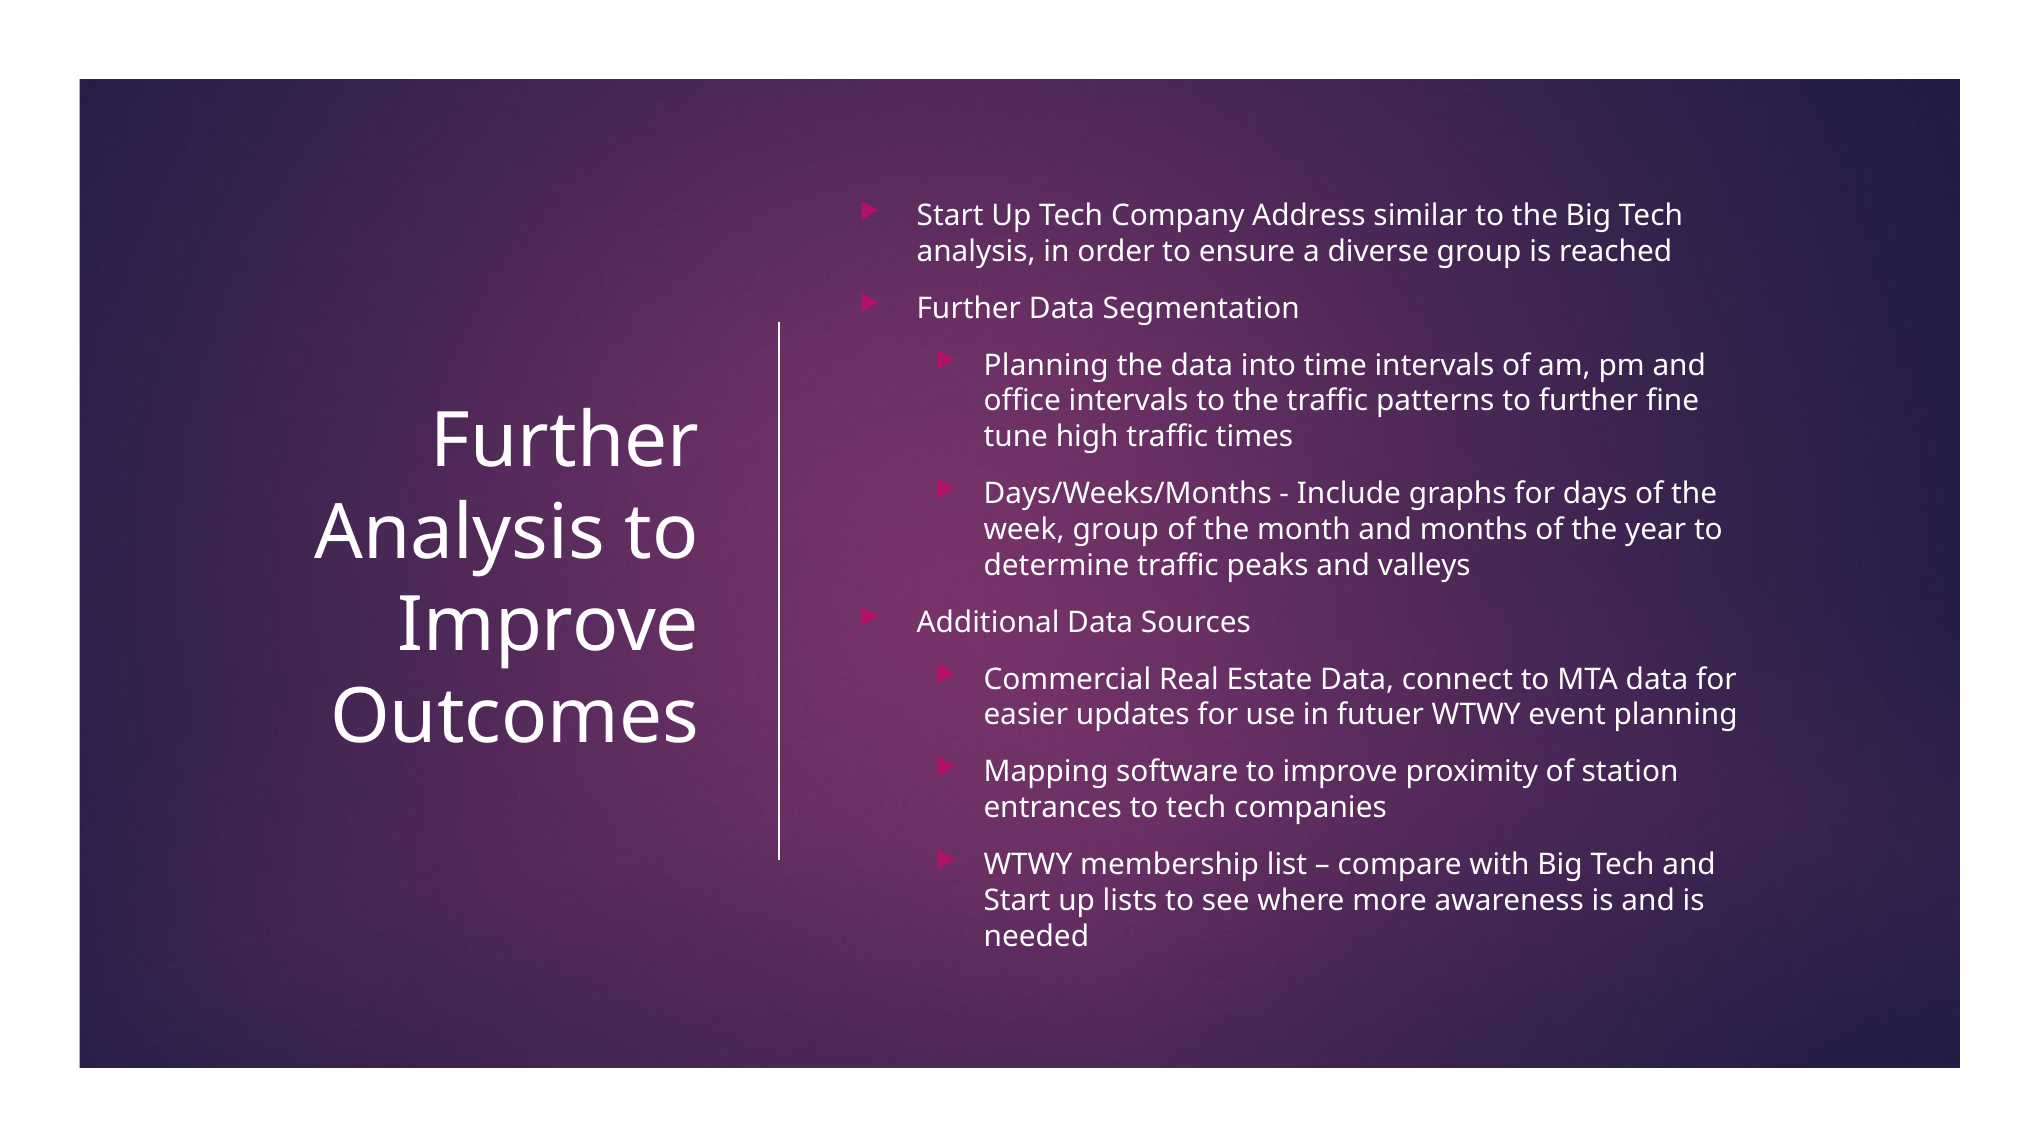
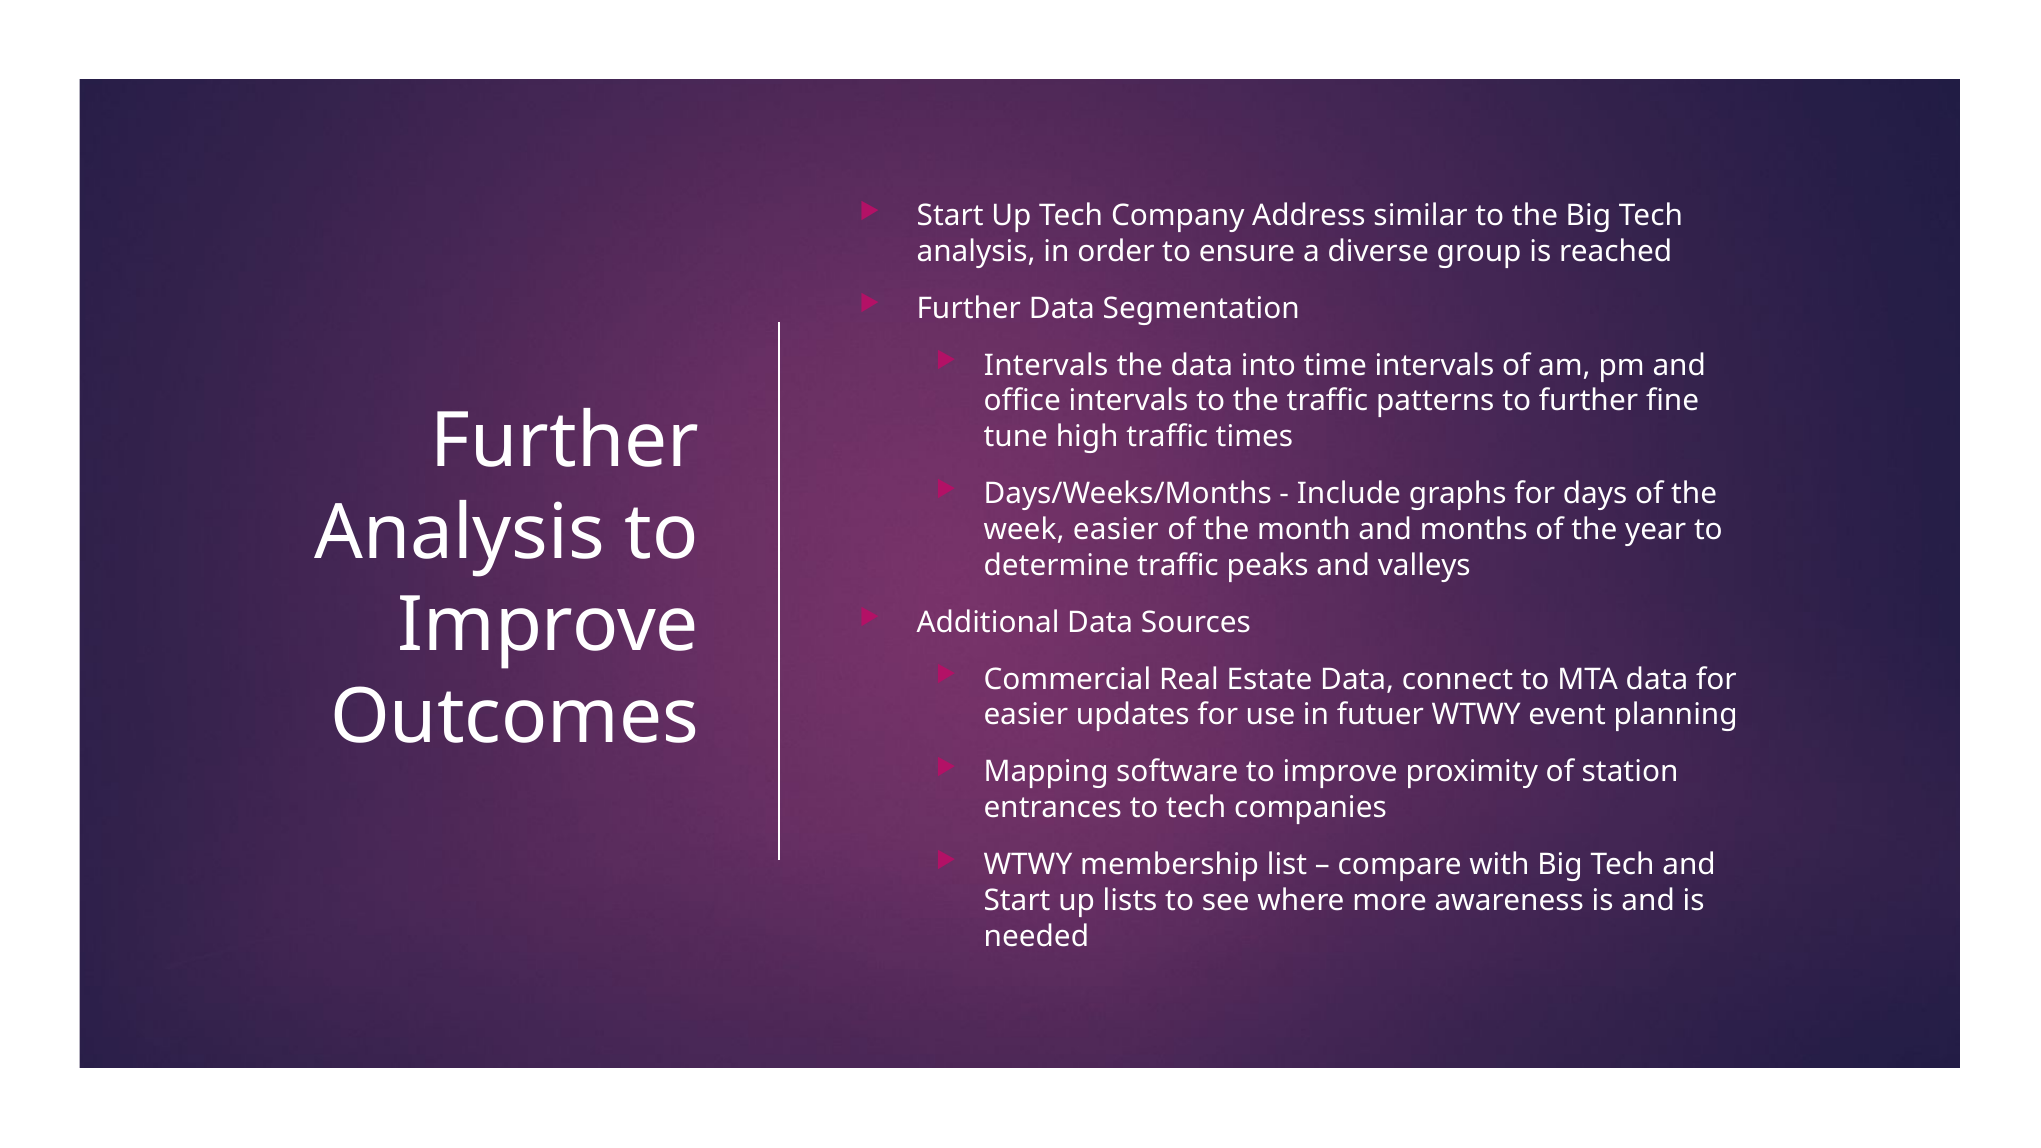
Planning: Planning -> Intervals (1046, 365)
week group: group -> easier (1116, 530)
